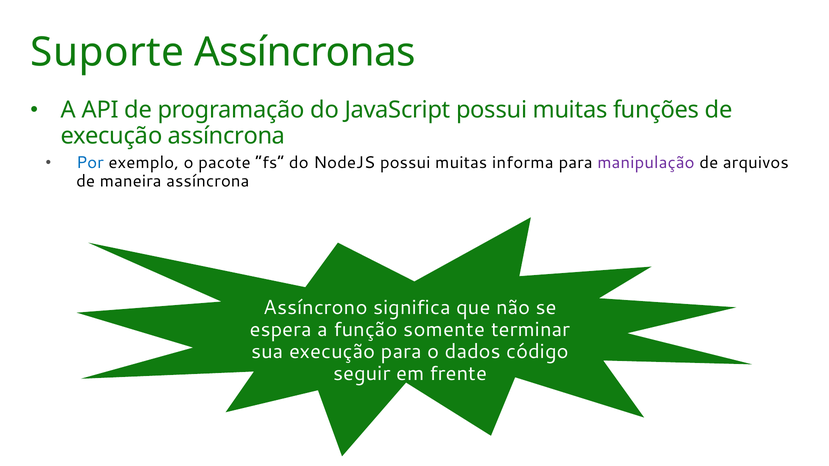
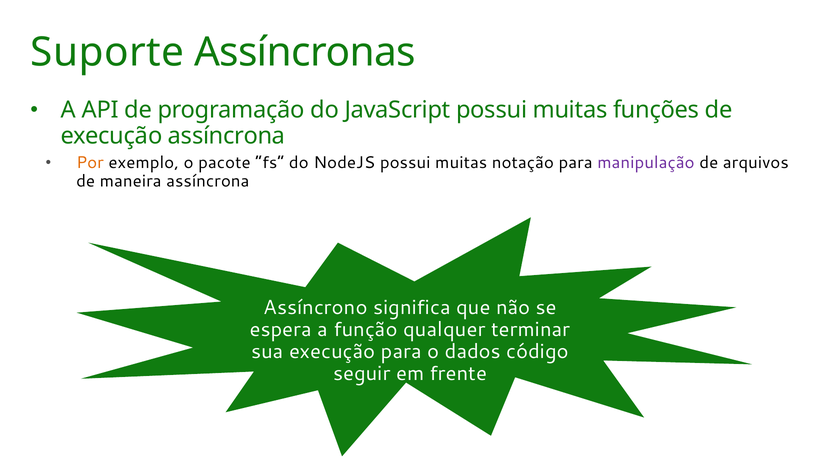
Por colour: blue -> orange (90, 163)
informa: informa -> notação (523, 163)
somente: somente -> qualquer (444, 330)
